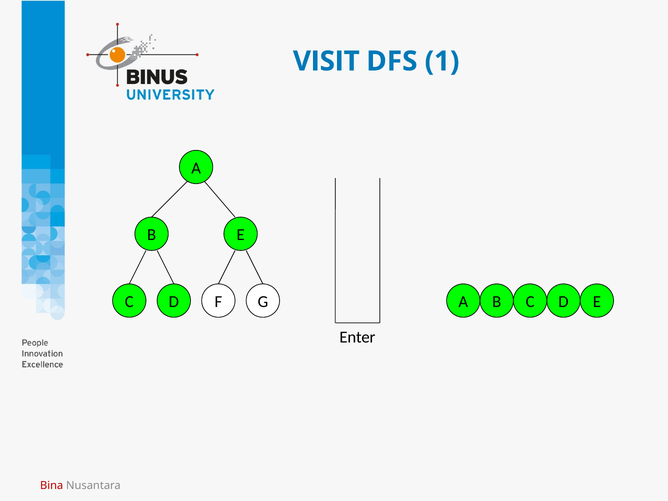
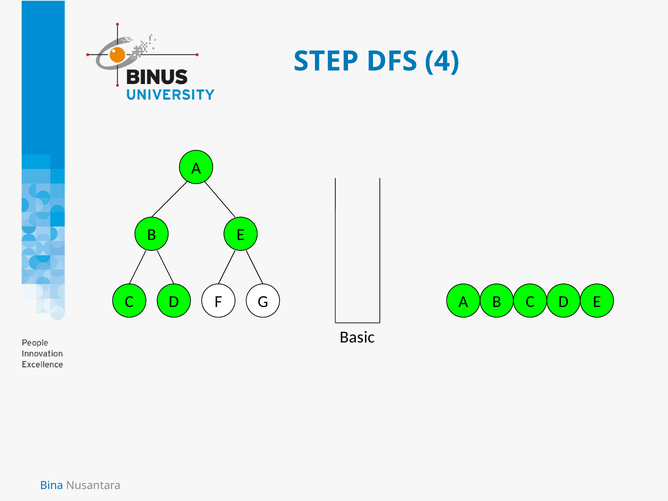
VISIT: VISIT -> STEP (326, 61)
1: 1 -> 4 (442, 61)
Enter: Enter -> Basic (357, 337)
Bina colour: red -> blue (52, 486)
